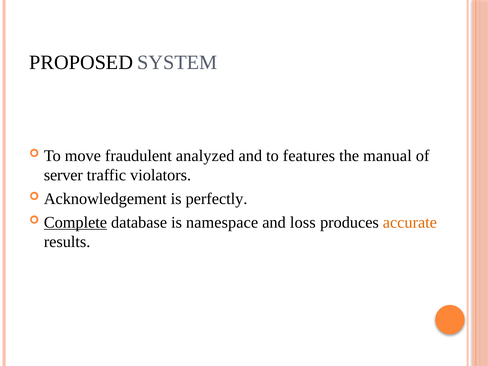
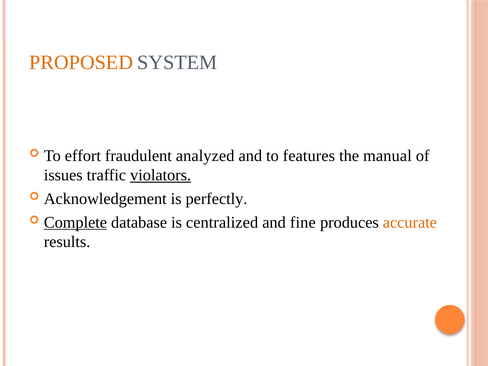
PROPOSED colour: black -> orange (81, 62)
move: move -> effort (83, 156)
server: server -> issues (63, 175)
violators underline: none -> present (161, 175)
namespace: namespace -> centralized (222, 222)
loss: loss -> fine (303, 222)
